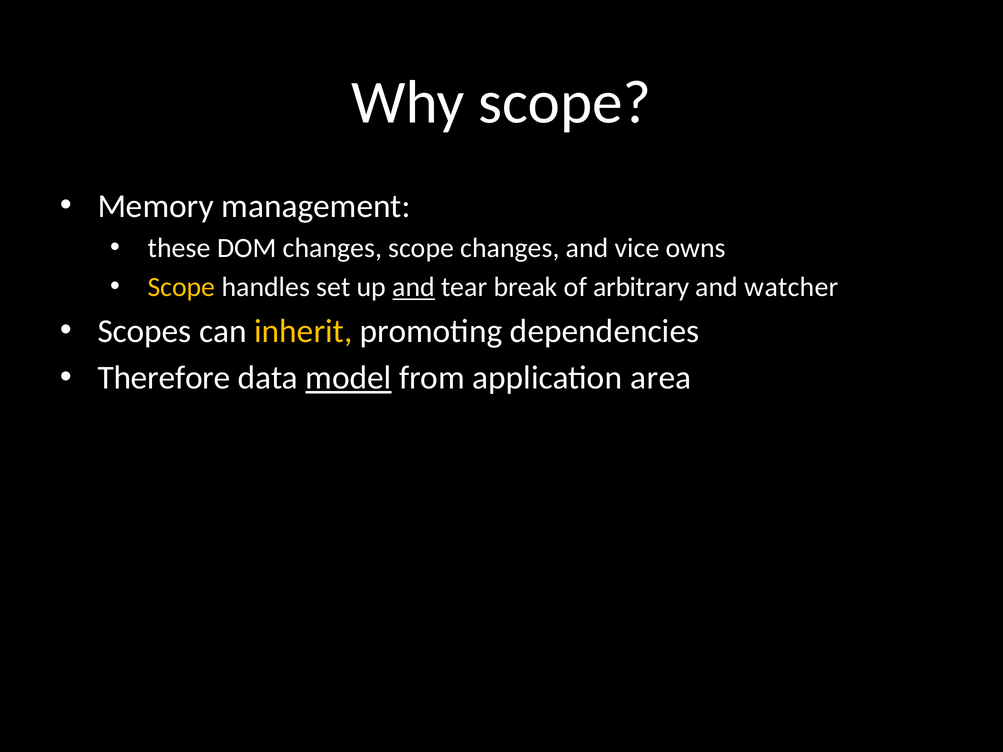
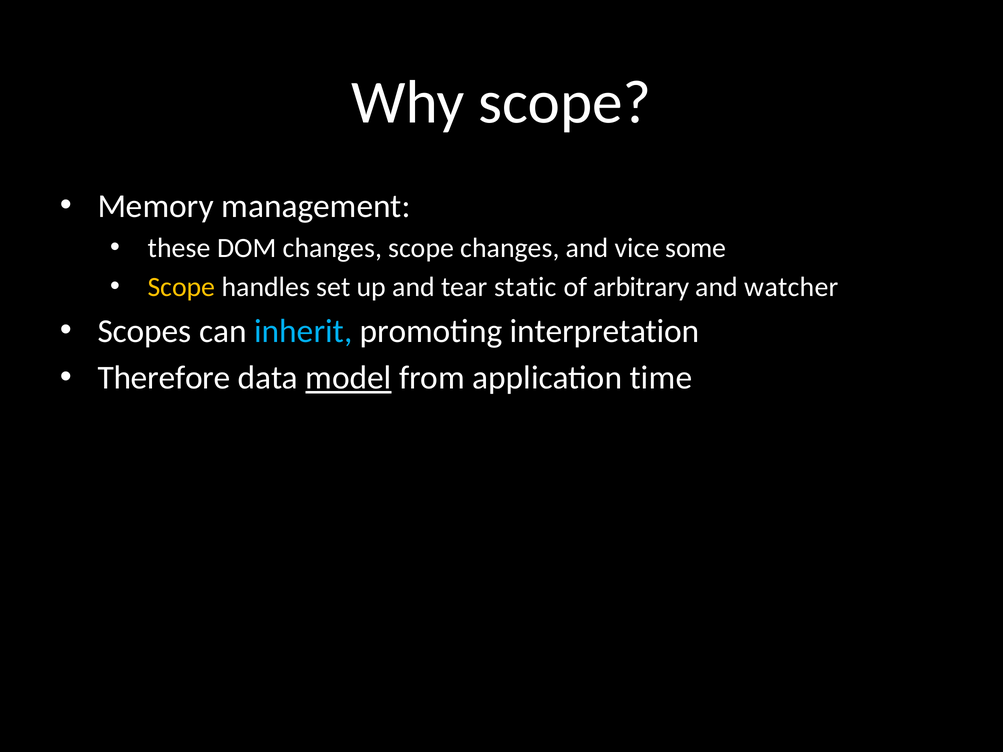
owns: owns -> some (696, 248)
and underline: present -> none (414, 287)
break: break -> static (525, 287)
inherit colour: yellow -> light blue (303, 331)
dependencies: dependencies -> interpretation (605, 331)
area: area -> time (661, 378)
